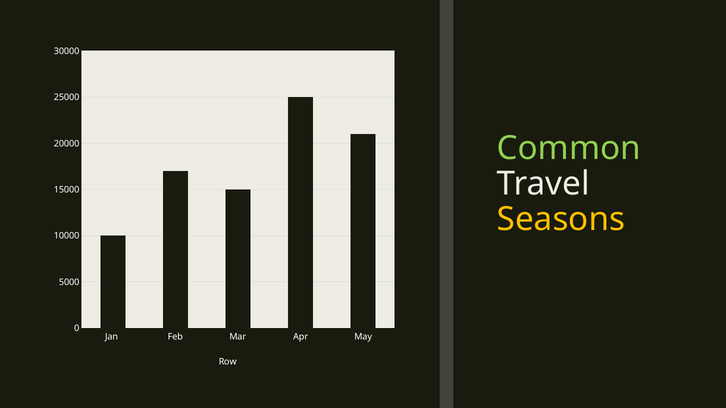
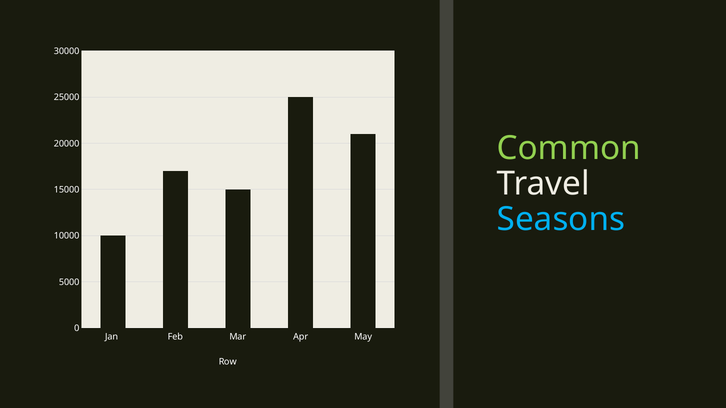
Seasons colour: yellow -> light blue (561, 219)
